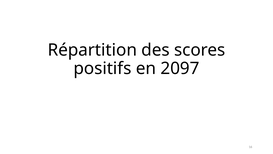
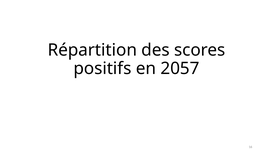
2097: 2097 -> 2057 (180, 68)
